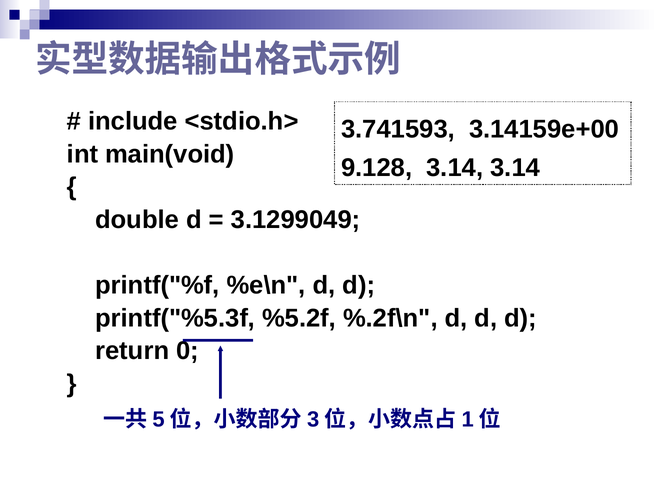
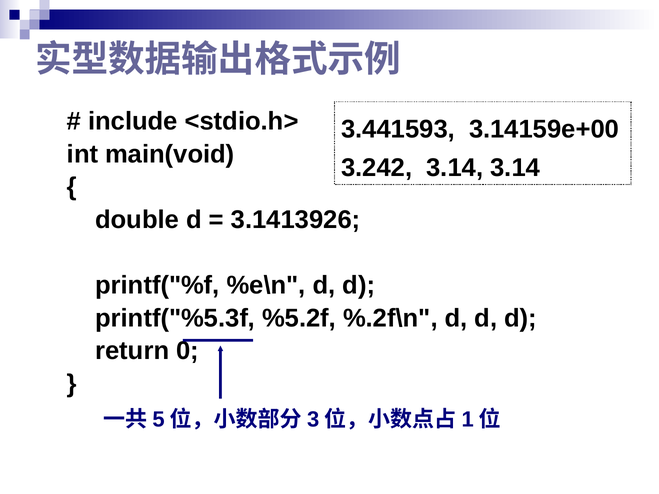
3.741593: 3.741593 -> 3.441593 (398, 130)
9.128: 9.128 -> 3.242 (377, 168)
3.1299049: 3.1299049 -> 3.1413926 (296, 220)
